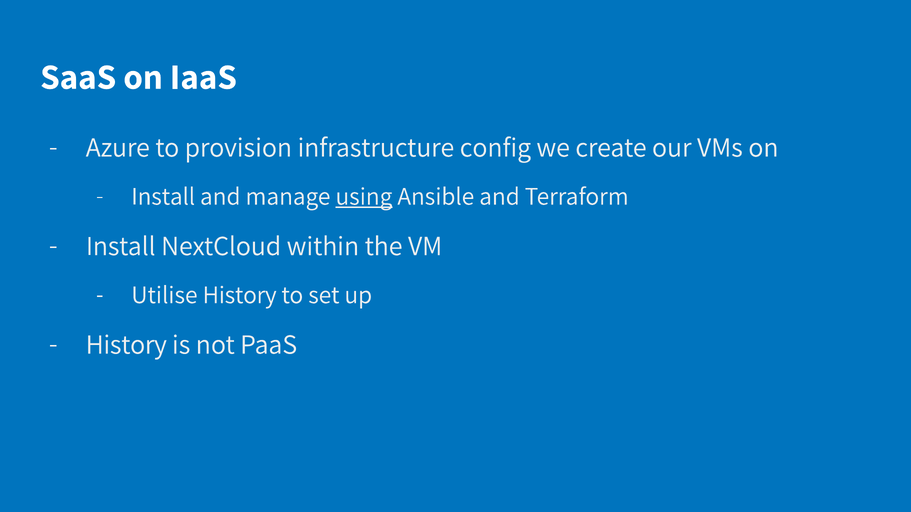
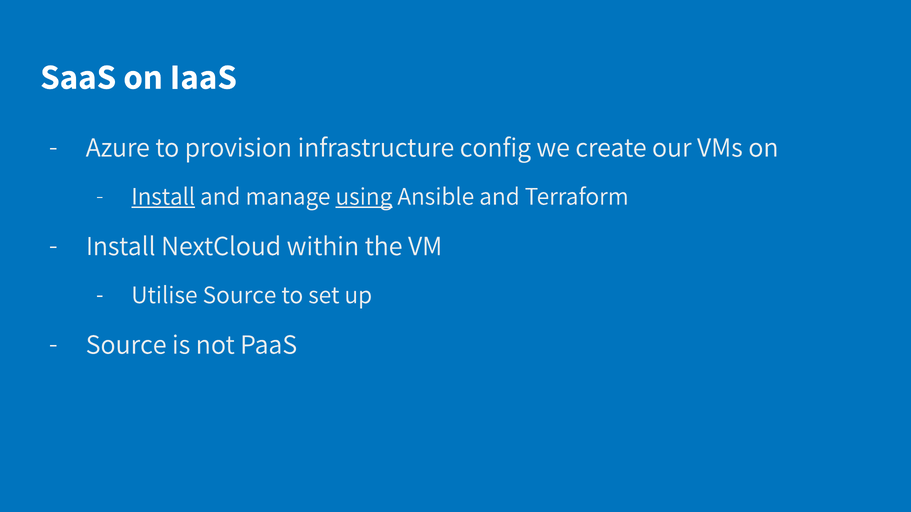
Install underline: none -> present (163, 196)
Utilise History: History -> Source (239, 295)
History: History -> Source (126, 345)
